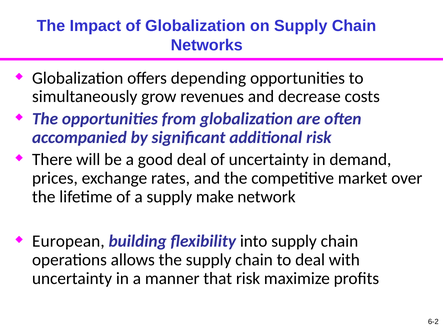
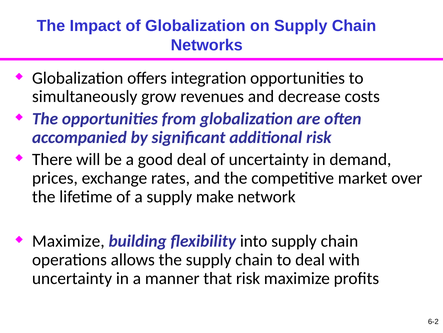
depending: depending -> integration (209, 78)
European: European -> Maximize (68, 240)
